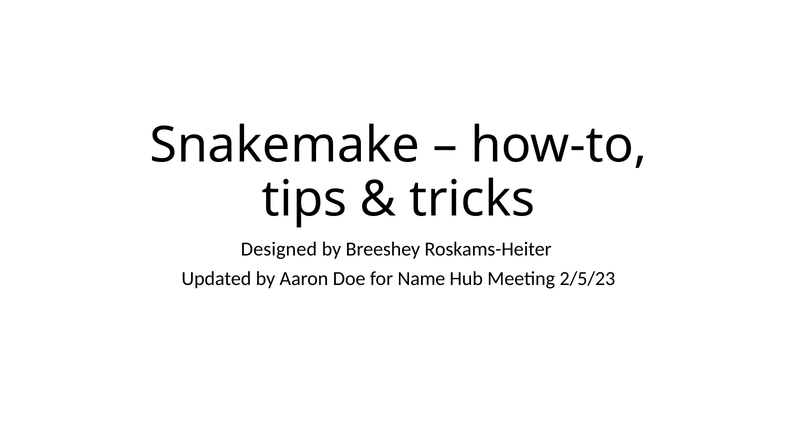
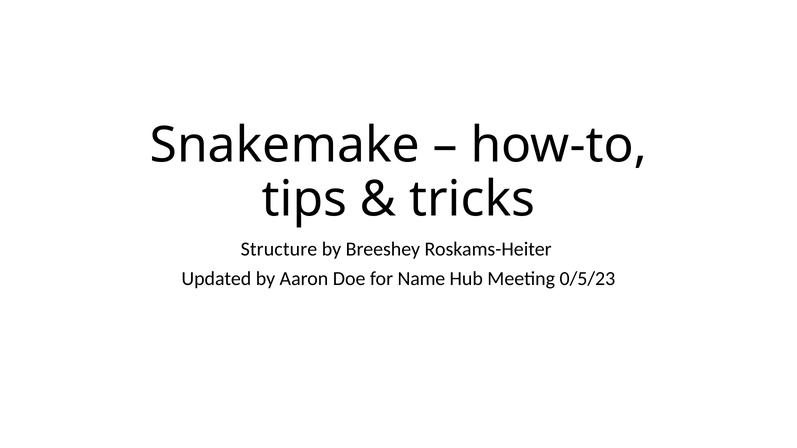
Designed: Designed -> Structure (279, 249)
2/5/23: 2/5/23 -> 0/5/23 (587, 279)
